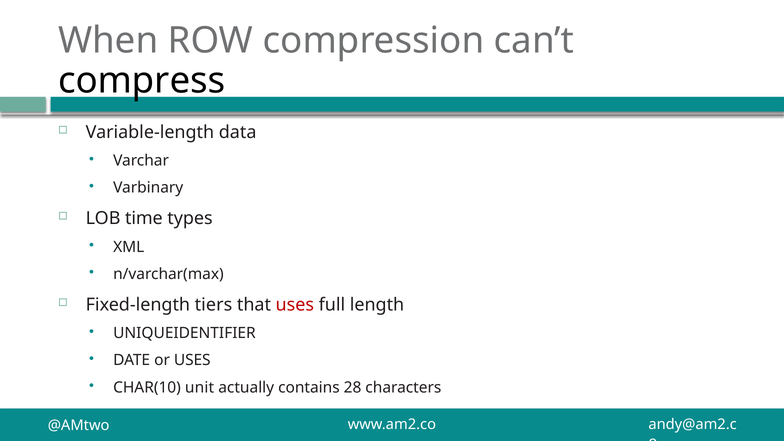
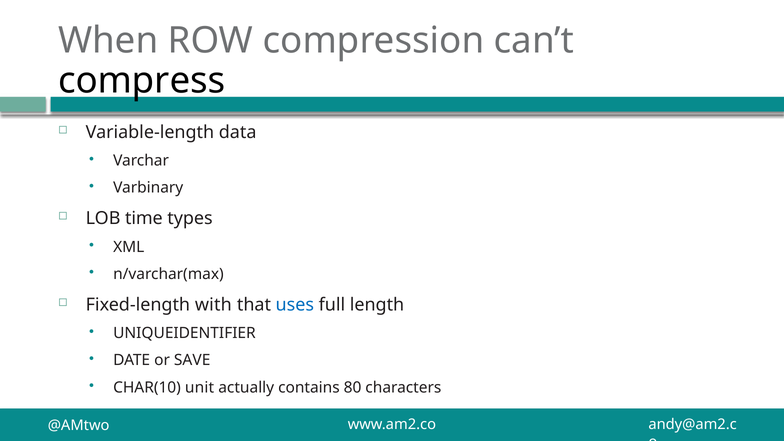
tiers: tiers -> with (213, 305)
uses colour: red -> blue (295, 305)
or USES: USES -> SAVE (192, 360)
28: 28 -> 80 (353, 387)
